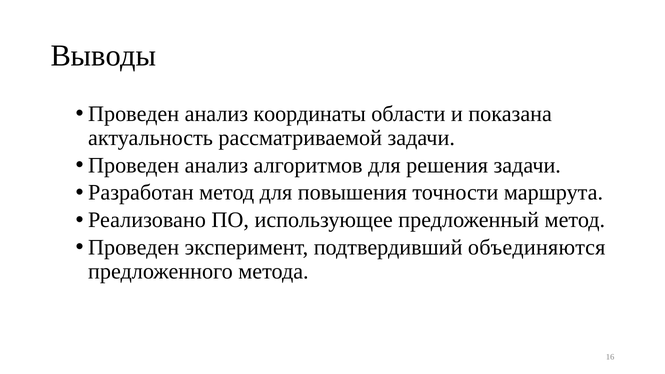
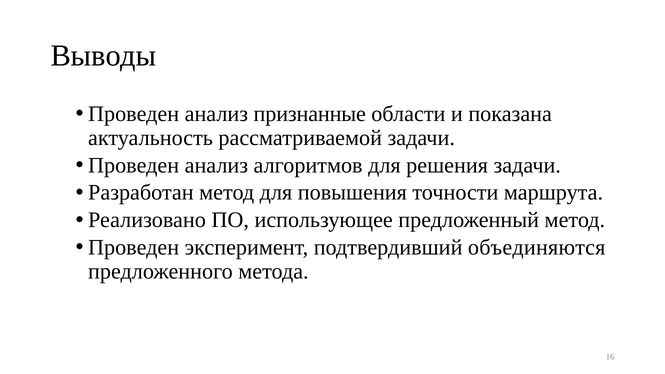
координаты: координаты -> признанные (310, 114)
